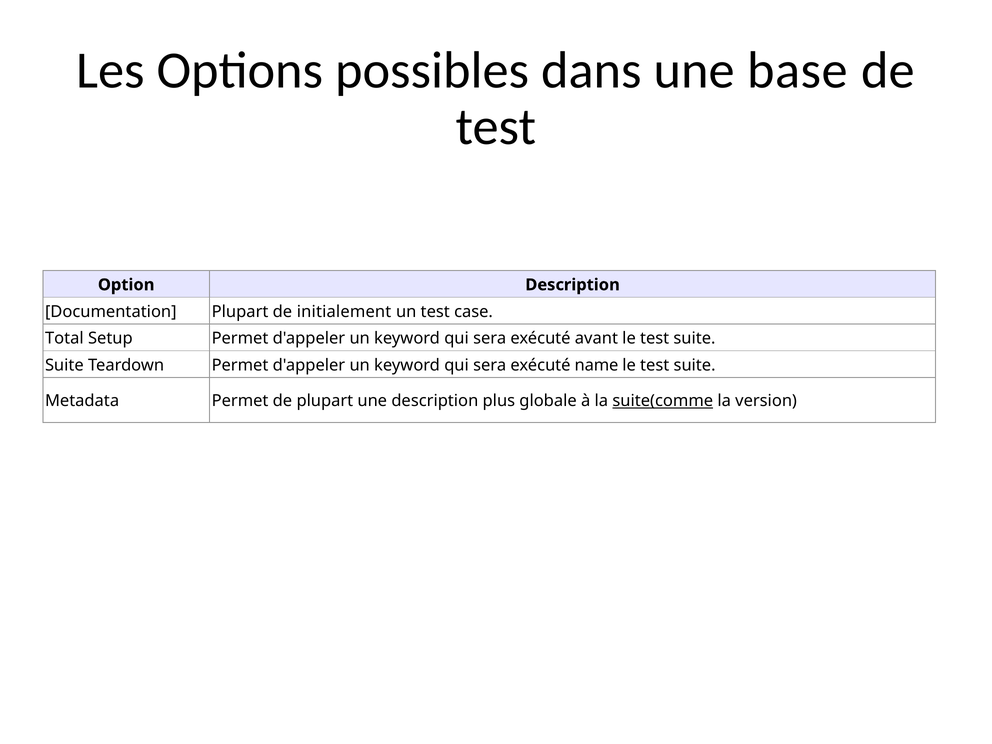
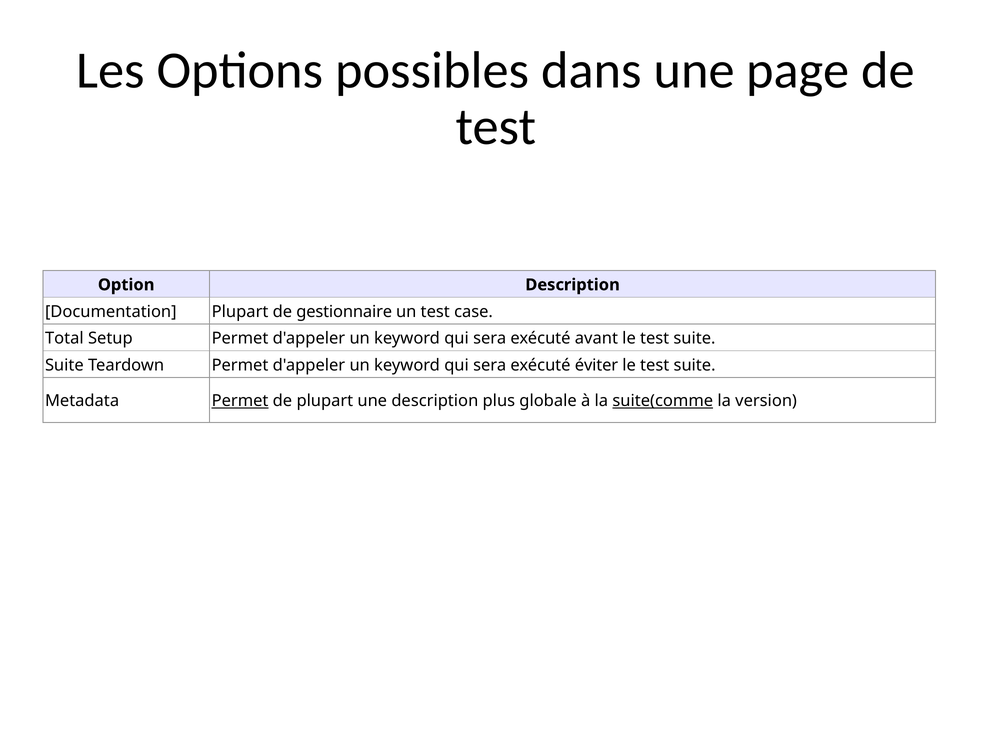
base: base -> page (798, 70)
initialement: initialement -> gestionnaire (344, 312)
name: name -> éviter (596, 365)
Permet underline: none -> present (240, 401)
